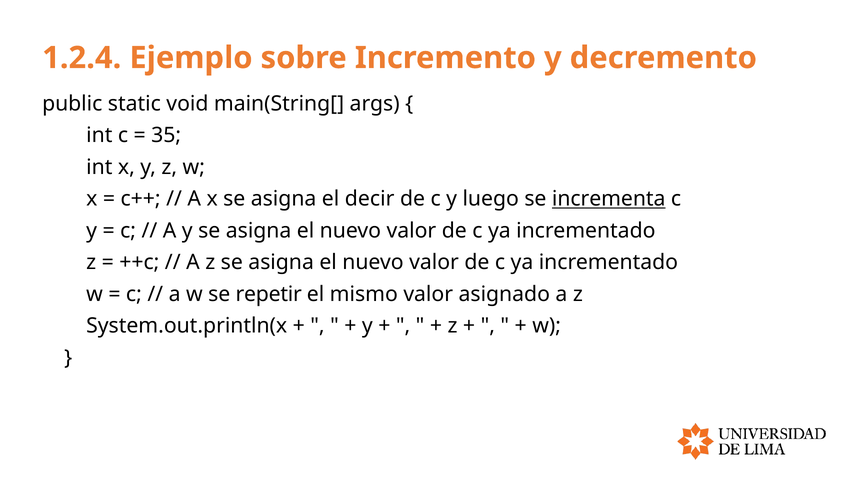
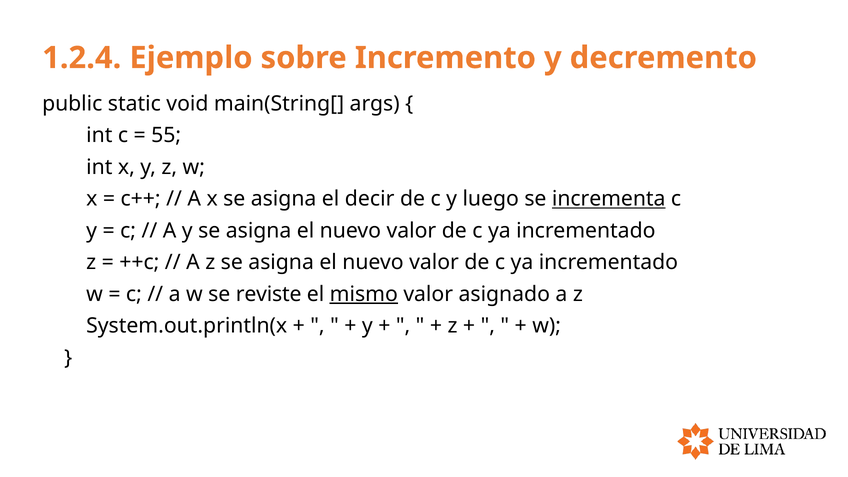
35: 35 -> 55 (166, 135)
repetir: repetir -> reviste (269, 294)
mismo underline: none -> present (364, 294)
